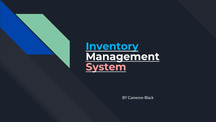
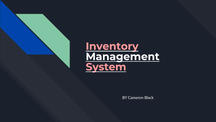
Inventory colour: light blue -> pink (112, 46)
